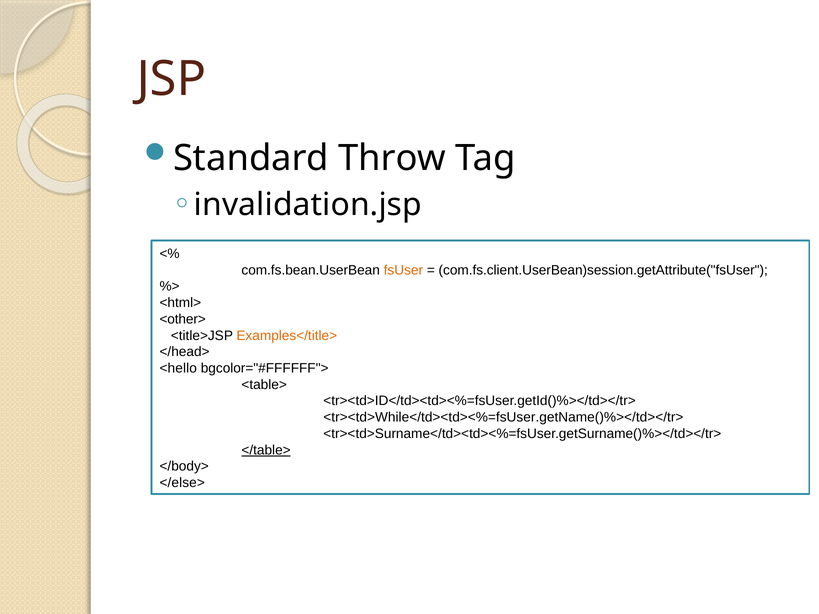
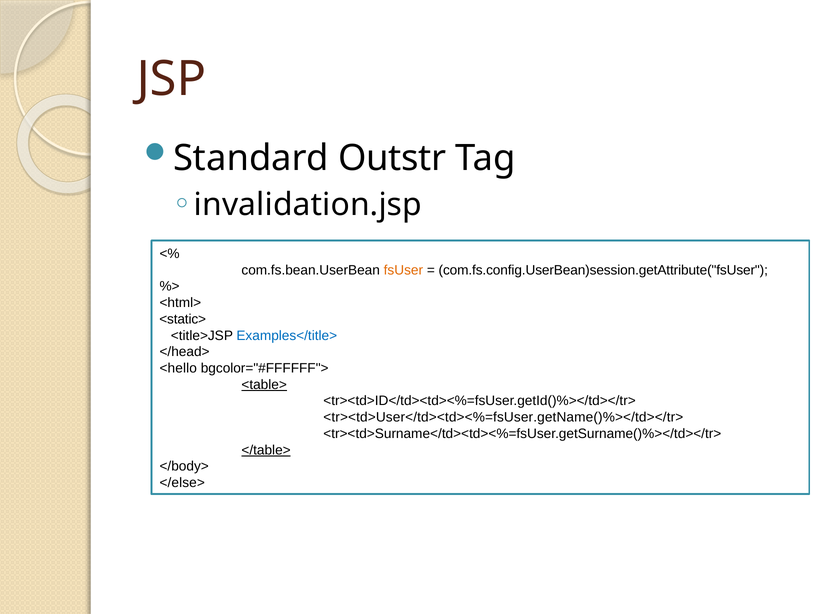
Throw: Throw -> Outstr (392, 158)
com.fs.client.UserBean)session.getAttribute("fsUser: com.fs.client.UserBean)session.getAttribute("fsUser -> com.fs.config.UserBean)session.getAttribute("fsUser (603, 270)
<other>: <other> -> <static> (183, 319)
Examples</title> colour: orange -> blue (287, 336)
<table> underline: none -> present (264, 385)
<tr><td>While</td><td><%=fsUser.getName()%></td></tr>: <tr><td>While</td><td><%=fsUser.getName()%></td></tr> -> <tr><td>User</td><td><%=fsUser.getName()%></td></tr> (503, 418)
